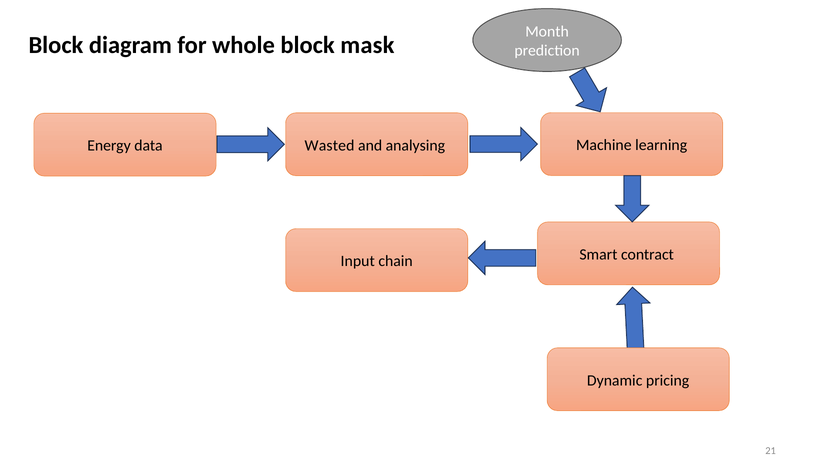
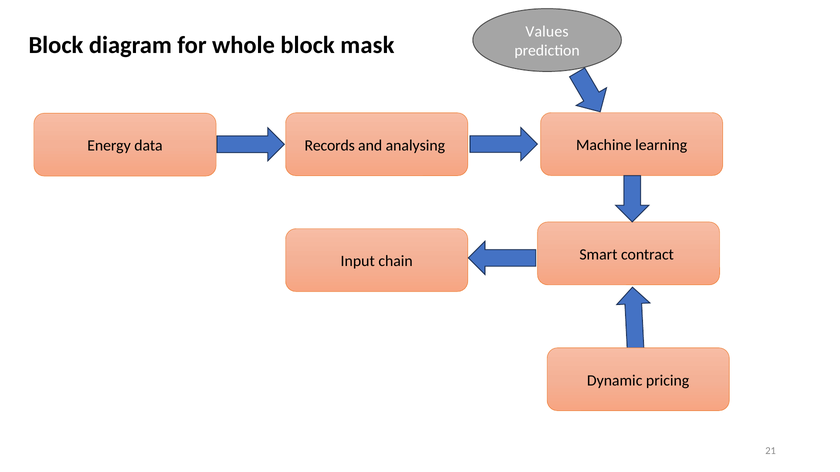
Month: Month -> Values (547, 32)
Wasted: Wasted -> Records (330, 146)
